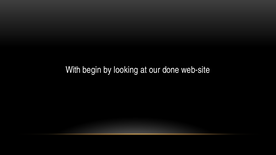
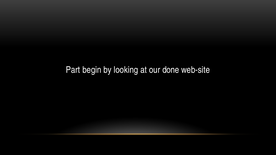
With: With -> Part (73, 70)
